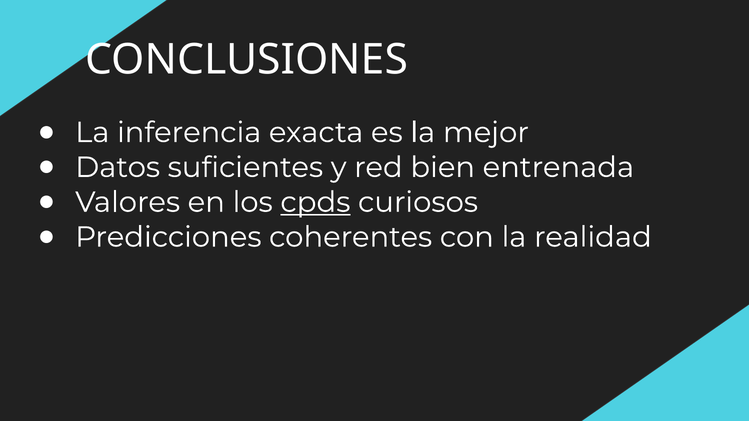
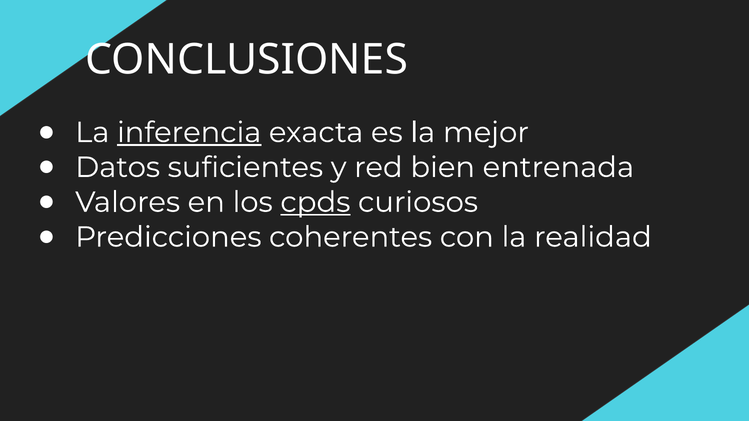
inferencia underline: none -> present (189, 133)
